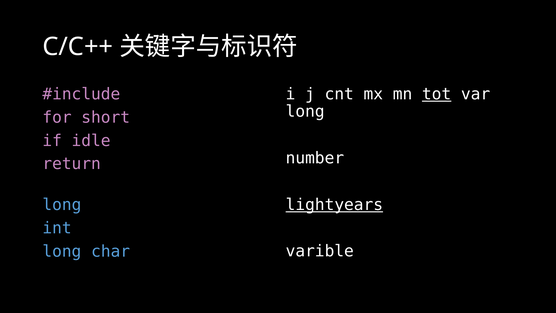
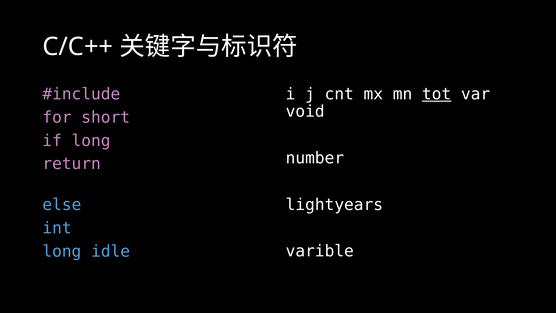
long: long -> void (305, 111)
if idle: idle -> long (91, 141)
long: long -> else (62, 205)
lightyears underline: present -> none (334, 205)
char: char -> idle (111, 251)
